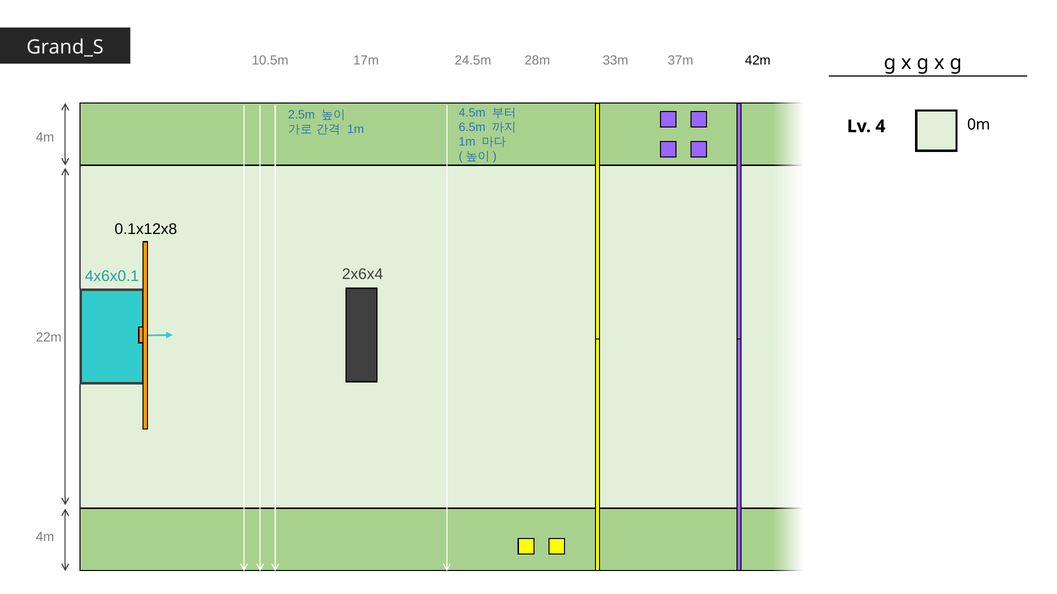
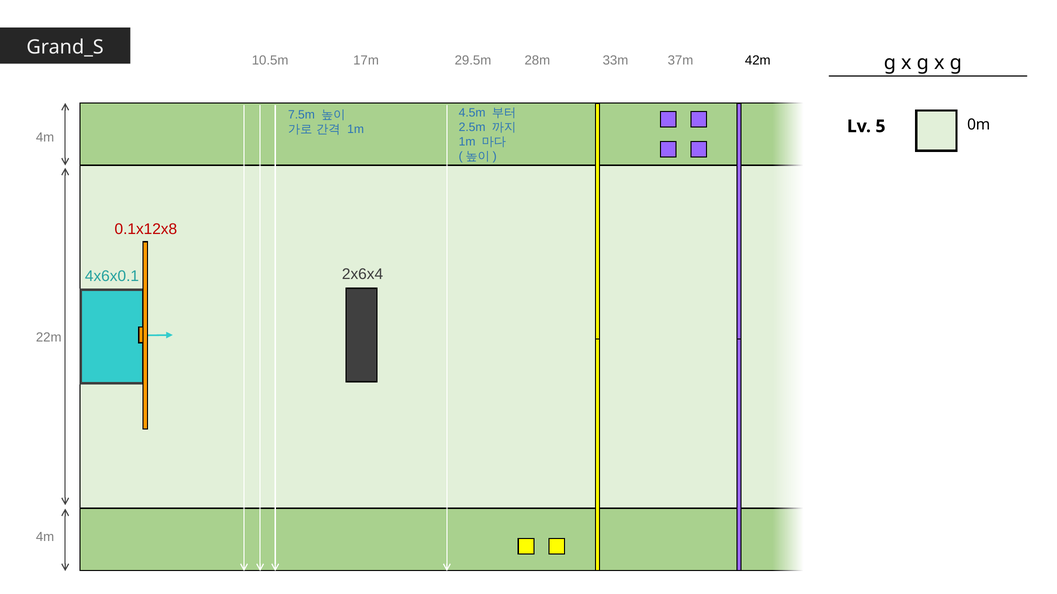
24.5m: 24.5m -> 29.5m (473, 61)
2.5m: 2.5m -> 7.5m (301, 115)
6.5m: 6.5m -> 2.5m (472, 127)
4: 4 -> 5 (880, 126)
0.1x12x8 colour: black -> red (146, 229)
